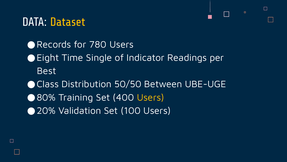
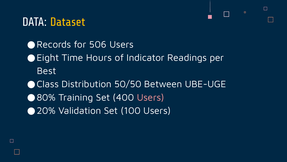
780: 780 -> 506 (98, 44)
Single: Single -> Hours (99, 58)
Users colour: yellow -> pink (151, 97)
